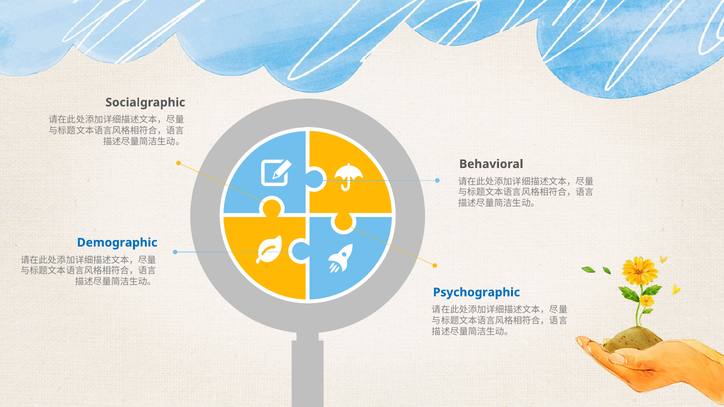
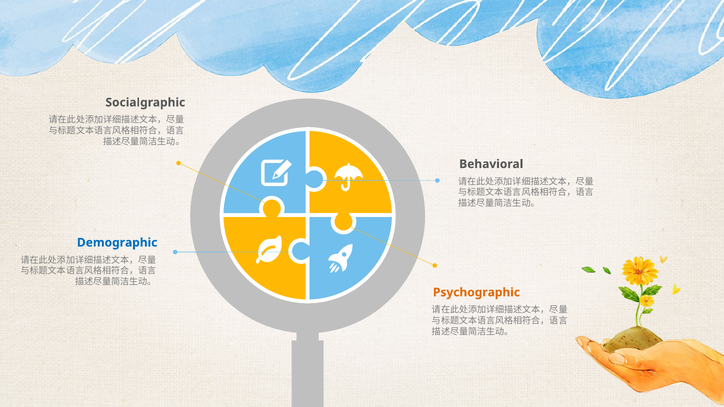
Psychographic colour: blue -> orange (476, 293)
